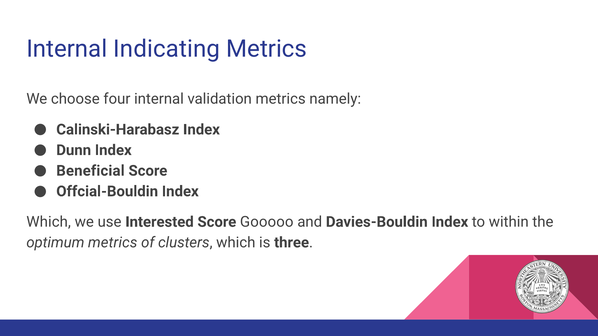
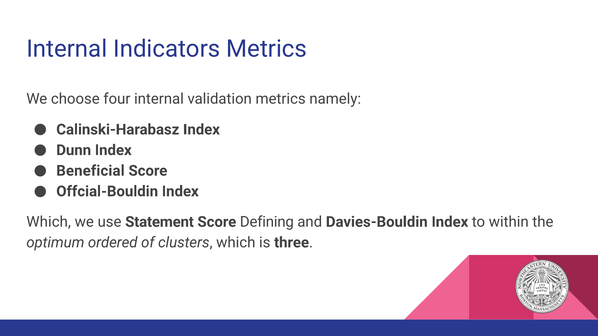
Indicating: Indicating -> Indicators (167, 49)
Interested: Interested -> Statement (160, 222)
Gooooo: Gooooo -> Defining (267, 222)
optimum metrics: metrics -> ordered (113, 243)
